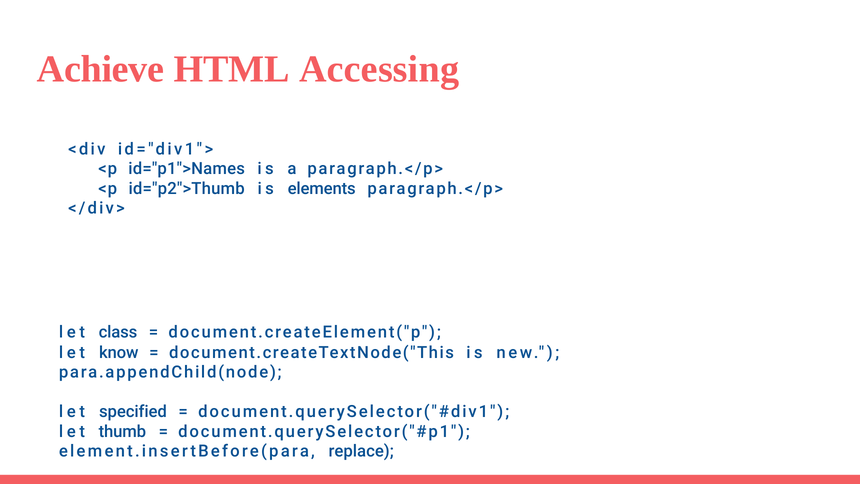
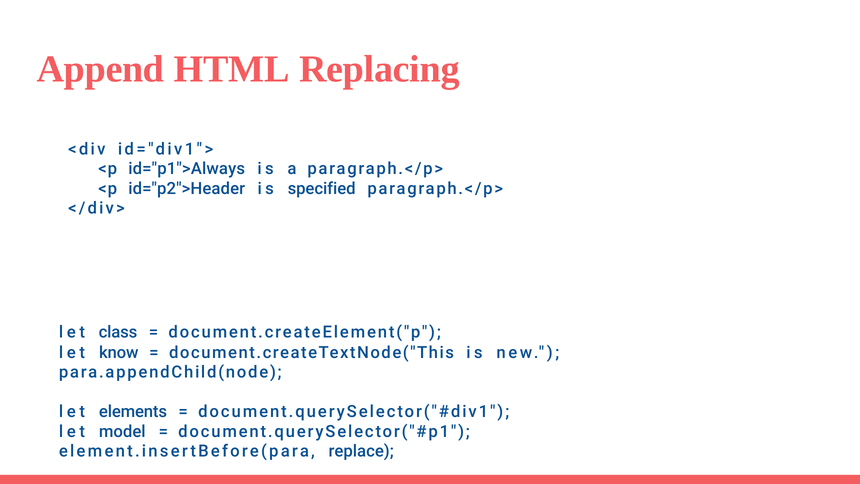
Achieve: Achieve -> Append (100, 69)
Accessing: Accessing -> Replacing (379, 69)
id="p1">Names: id="p1">Names -> id="p1">Always (187, 169)
id="p2">Thumb: id="p2">Thumb -> id="p2">Header (187, 188)
elements: elements -> specified (322, 188)
specified: specified -> elements (133, 412)
thumb: thumb -> model (122, 431)
